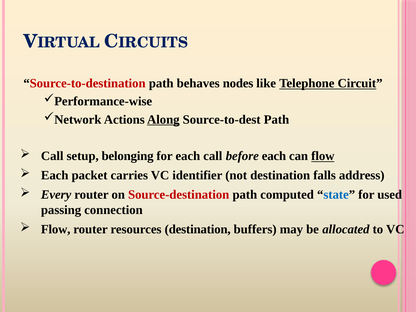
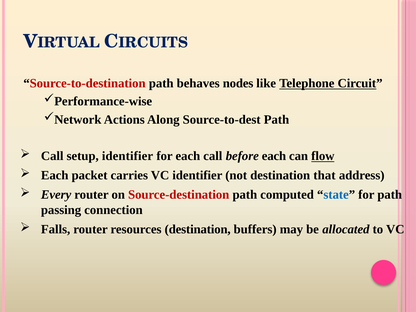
Along underline: present -> none (163, 120)
setup belonging: belonging -> identifier (127, 156)
falls: falls -> that (324, 175)
for used: used -> path (390, 195)
Flow: Flow -> Falls (56, 229)
